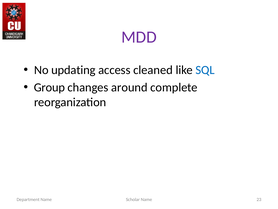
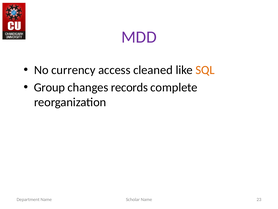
updating: updating -> currency (73, 70)
SQL colour: blue -> orange (205, 70)
around: around -> records (129, 87)
